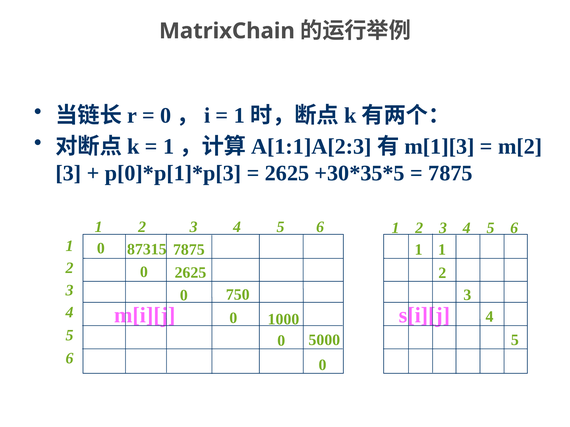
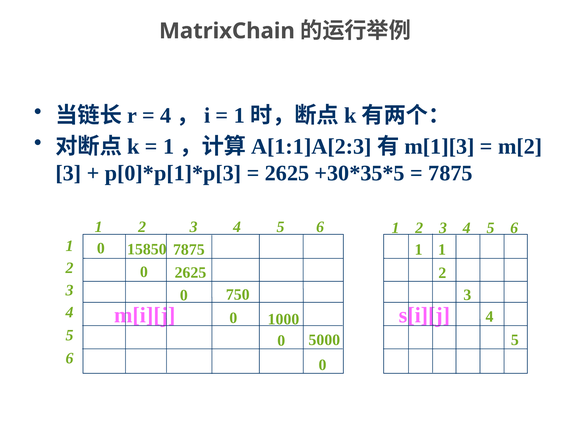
0: 0 -> 4 (166, 116)
87315: 87315 -> 15850 (147, 249)
